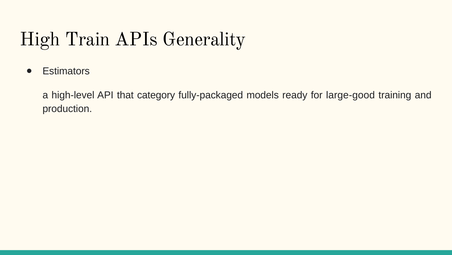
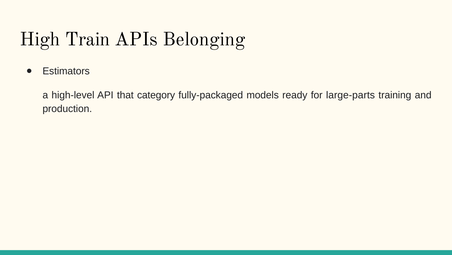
Generality: Generality -> Belonging (204, 39)
large-good: large-good -> large-parts (350, 95)
